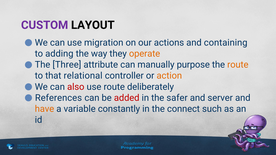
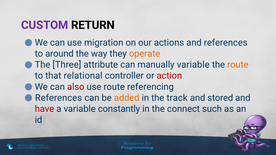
LAYOUT: LAYOUT -> RETURN (93, 25)
and containing: containing -> references (226, 43)
adding: adding -> around (59, 54)
manually purpose: purpose -> variable (193, 65)
action colour: orange -> red (169, 76)
deliberately: deliberately -> referencing (150, 87)
added colour: red -> orange (127, 98)
safer: safer -> track (177, 98)
server: server -> stored (220, 98)
have colour: orange -> red (44, 109)
